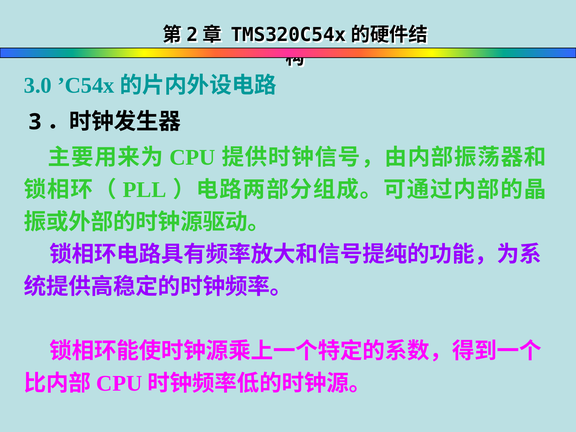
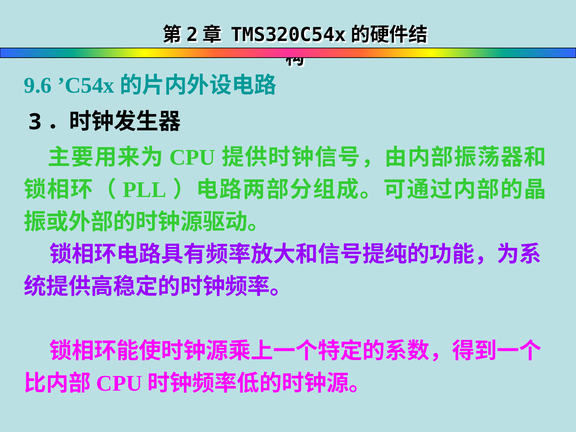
3.0: 3.0 -> 9.6 (38, 85)
